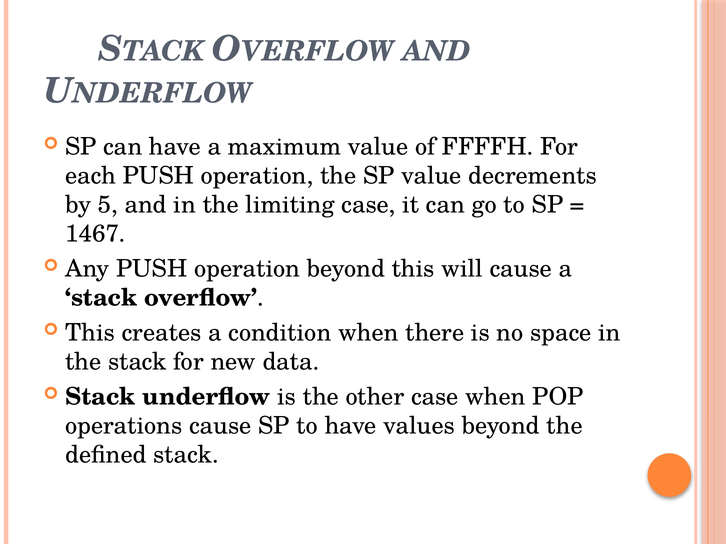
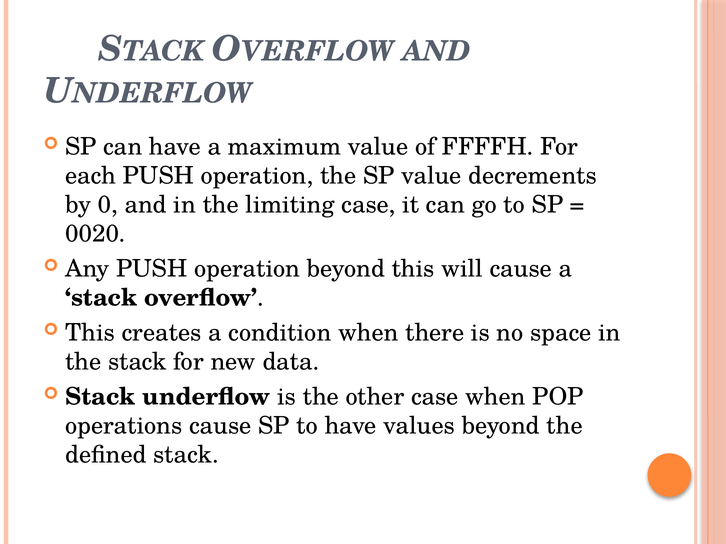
5: 5 -> 0 (108, 205)
1467: 1467 -> 0020 (95, 234)
